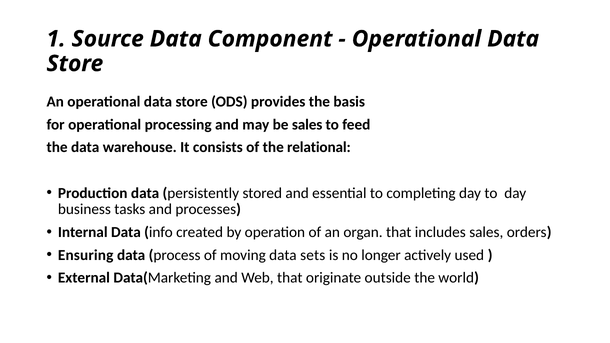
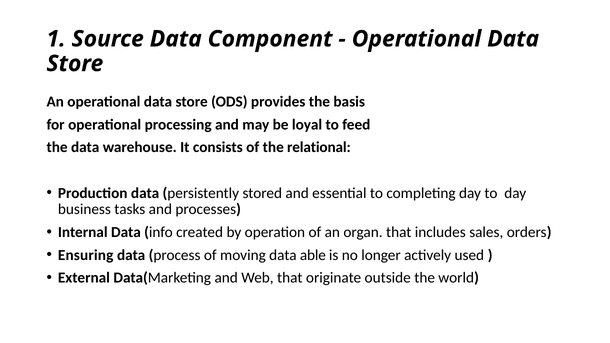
be sales: sales -> loyal (307, 125)
sets: sets -> able (313, 255)
